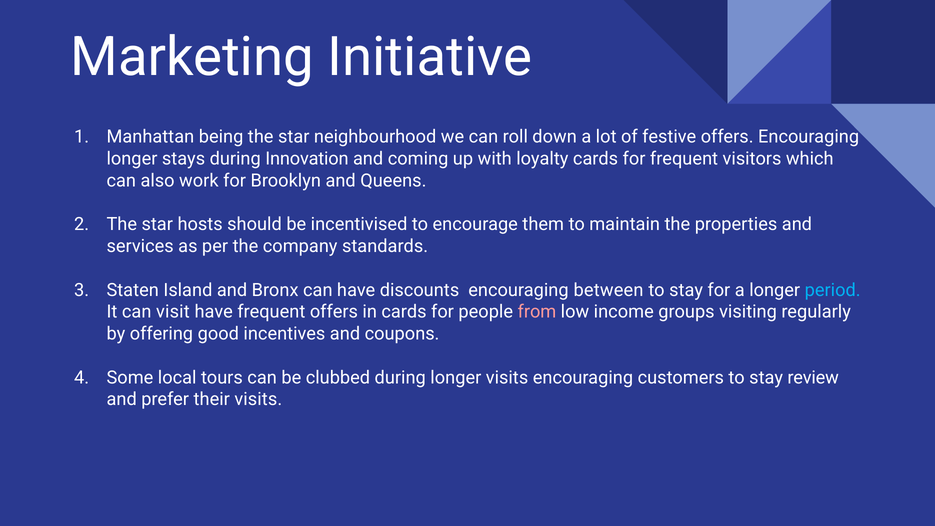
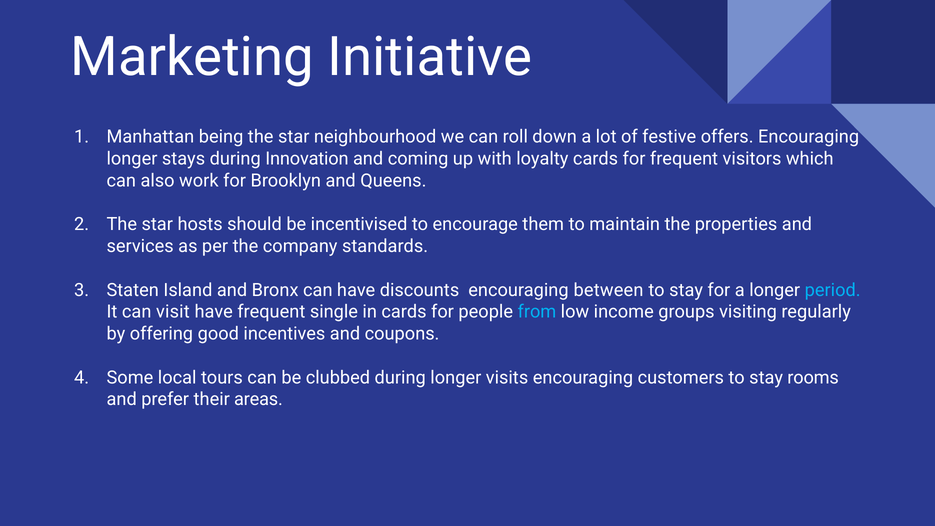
frequent offers: offers -> single (334, 312)
from colour: pink -> light blue (537, 312)
review: review -> rooms (813, 377)
their visits: visits -> areas (258, 399)
